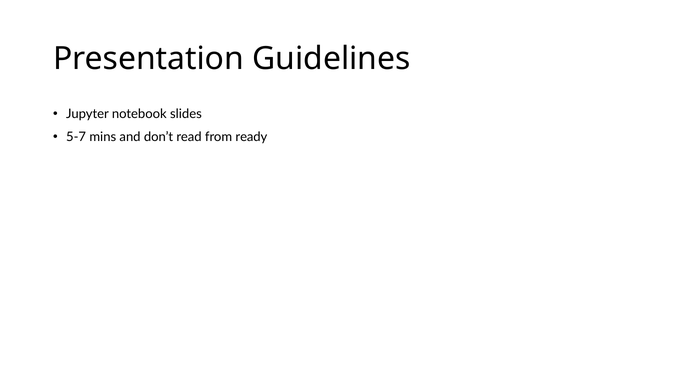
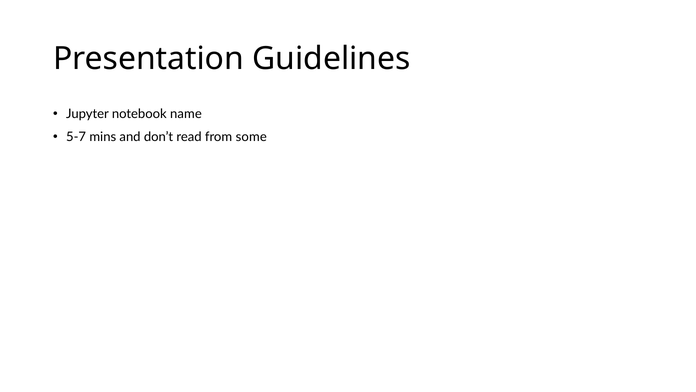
slides: slides -> name (186, 114)
ready: ready -> some (251, 137)
